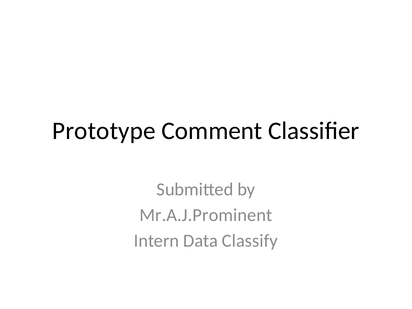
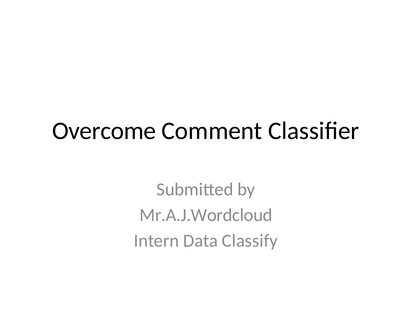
Prototype: Prototype -> Overcome (104, 131)
Mr.A.J.Prominent: Mr.A.J.Prominent -> Mr.A.J.Wordcloud (206, 215)
